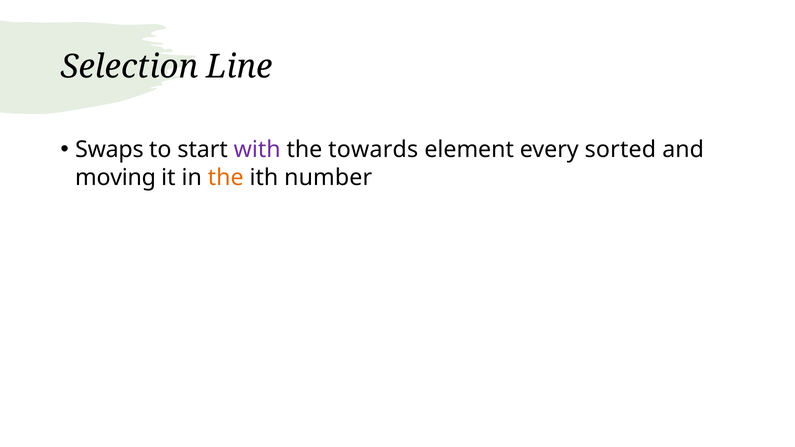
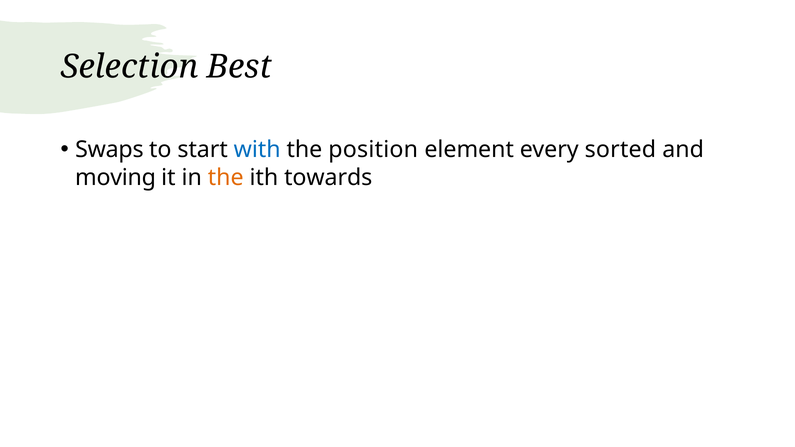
Line: Line -> Best (239, 67)
with colour: purple -> blue (257, 150)
towards: towards -> position (373, 150)
number: number -> towards (328, 178)
